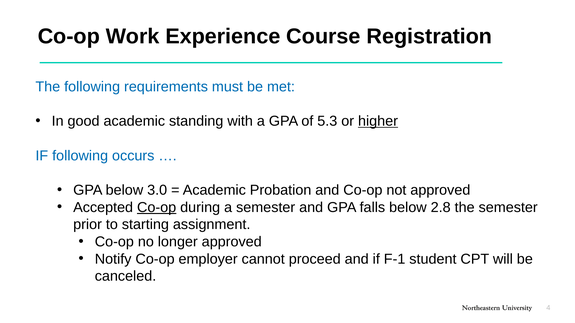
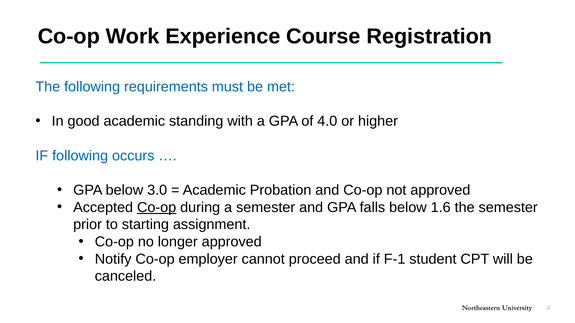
5.3: 5.3 -> 4.0 (327, 121)
higher underline: present -> none (378, 121)
2.8: 2.8 -> 1.6 (441, 208)
